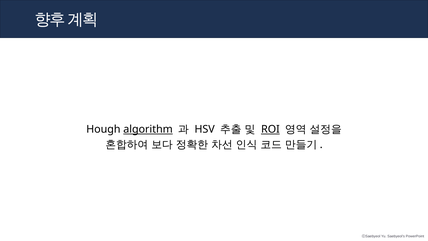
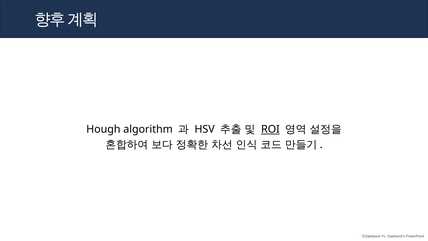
algorithm underline: present -> none (148, 129)
